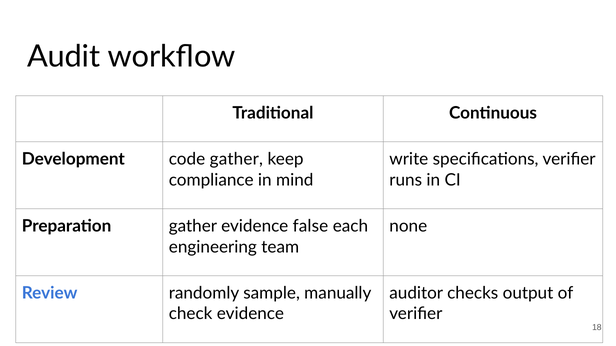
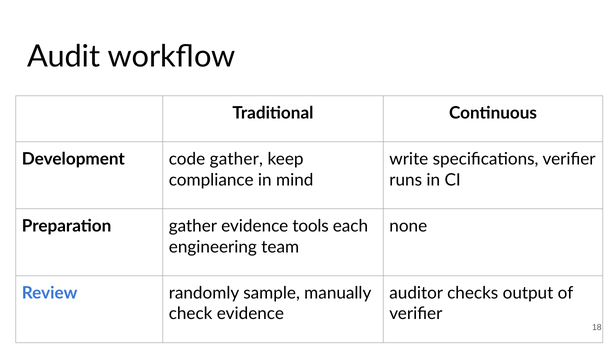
false: false -> tools (311, 227)
